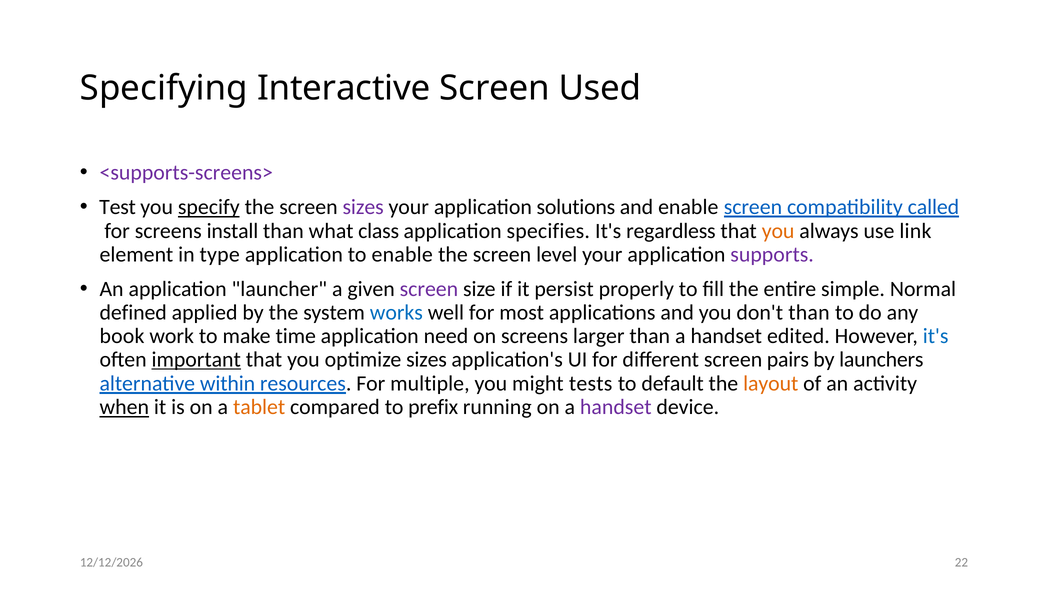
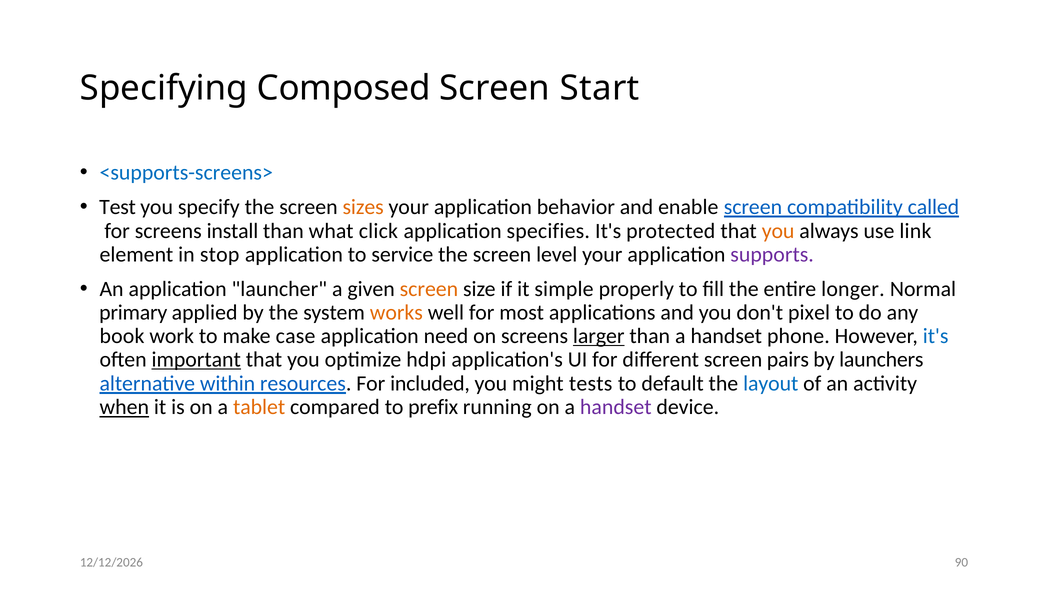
Interactive: Interactive -> Composed (344, 88)
Used: Used -> Start (600, 88)
<supports-screens> colour: purple -> blue (186, 173)
specify underline: present -> none (209, 207)
sizes colour: purple -> orange (363, 207)
solutions: solutions -> behavior (576, 207)
class: class -> click (378, 231)
regardless: regardless -> protected (671, 231)
type: type -> stop (220, 255)
to enable: enable -> service (402, 255)
screen colour: purple -> orange (429, 289)
persist: persist -> simple (564, 289)
simple: simple -> longer (853, 289)
defined: defined -> primary (133, 313)
works colour: blue -> orange (396, 313)
don't than: than -> pixel (809, 313)
time: time -> case (296, 336)
larger underline: none -> present (599, 336)
edited: edited -> phone (798, 336)
optimize sizes: sizes -> hdpi (426, 360)
multiple: multiple -> included (430, 384)
layout colour: orange -> blue (771, 384)
22: 22 -> 90 (961, 563)
